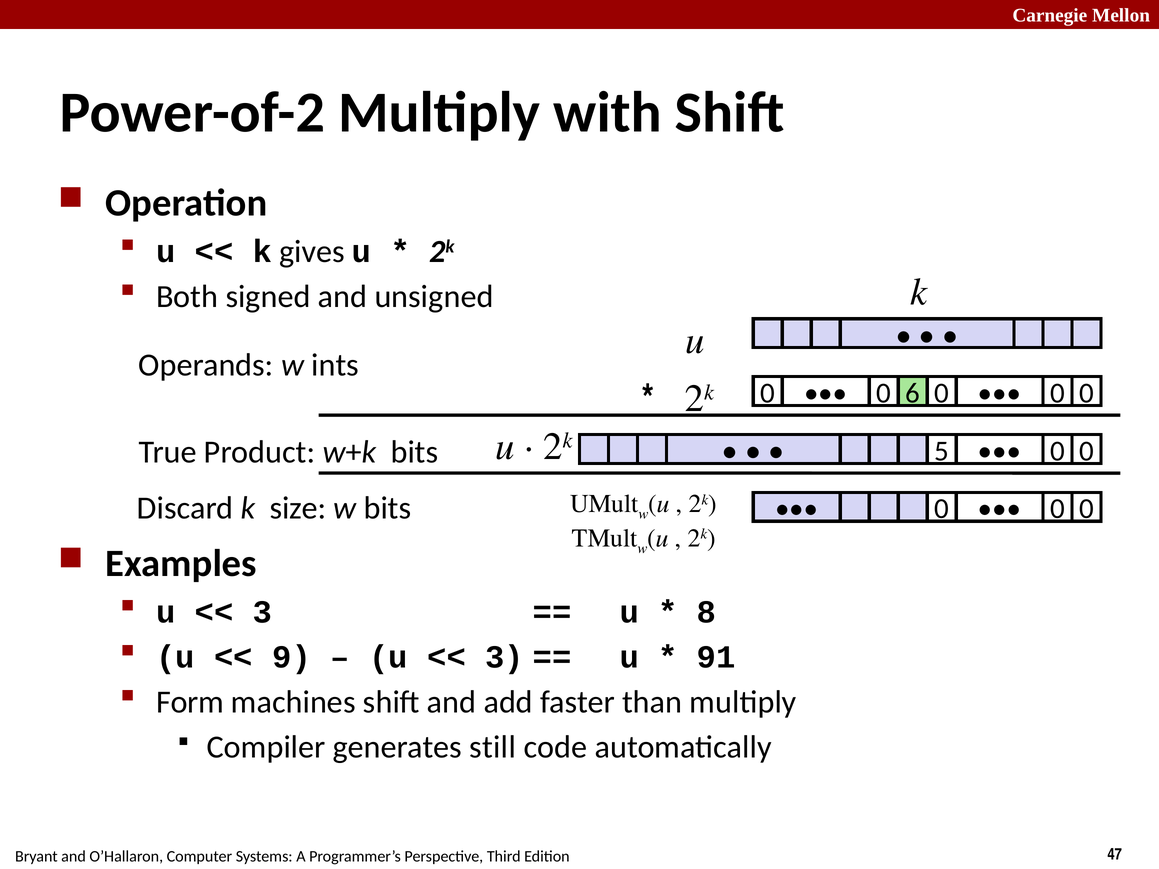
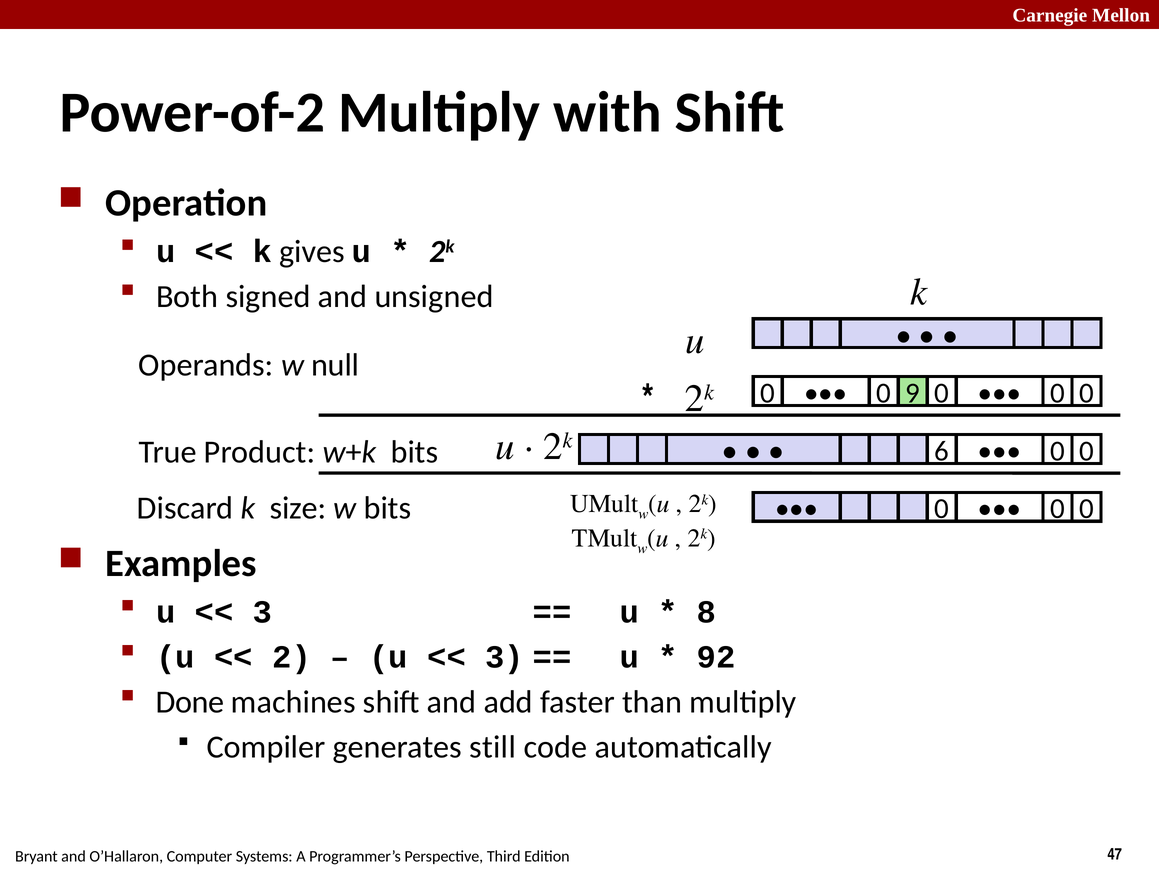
ints: ints -> null (335, 365)
6: 6 -> 9 (913, 393)
5: 5 -> 6 (942, 451)
9: 9 -> 2 (292, 657)
91: 91 -> 92 (716, 657)
Form: Form -> Done (190, 702)
